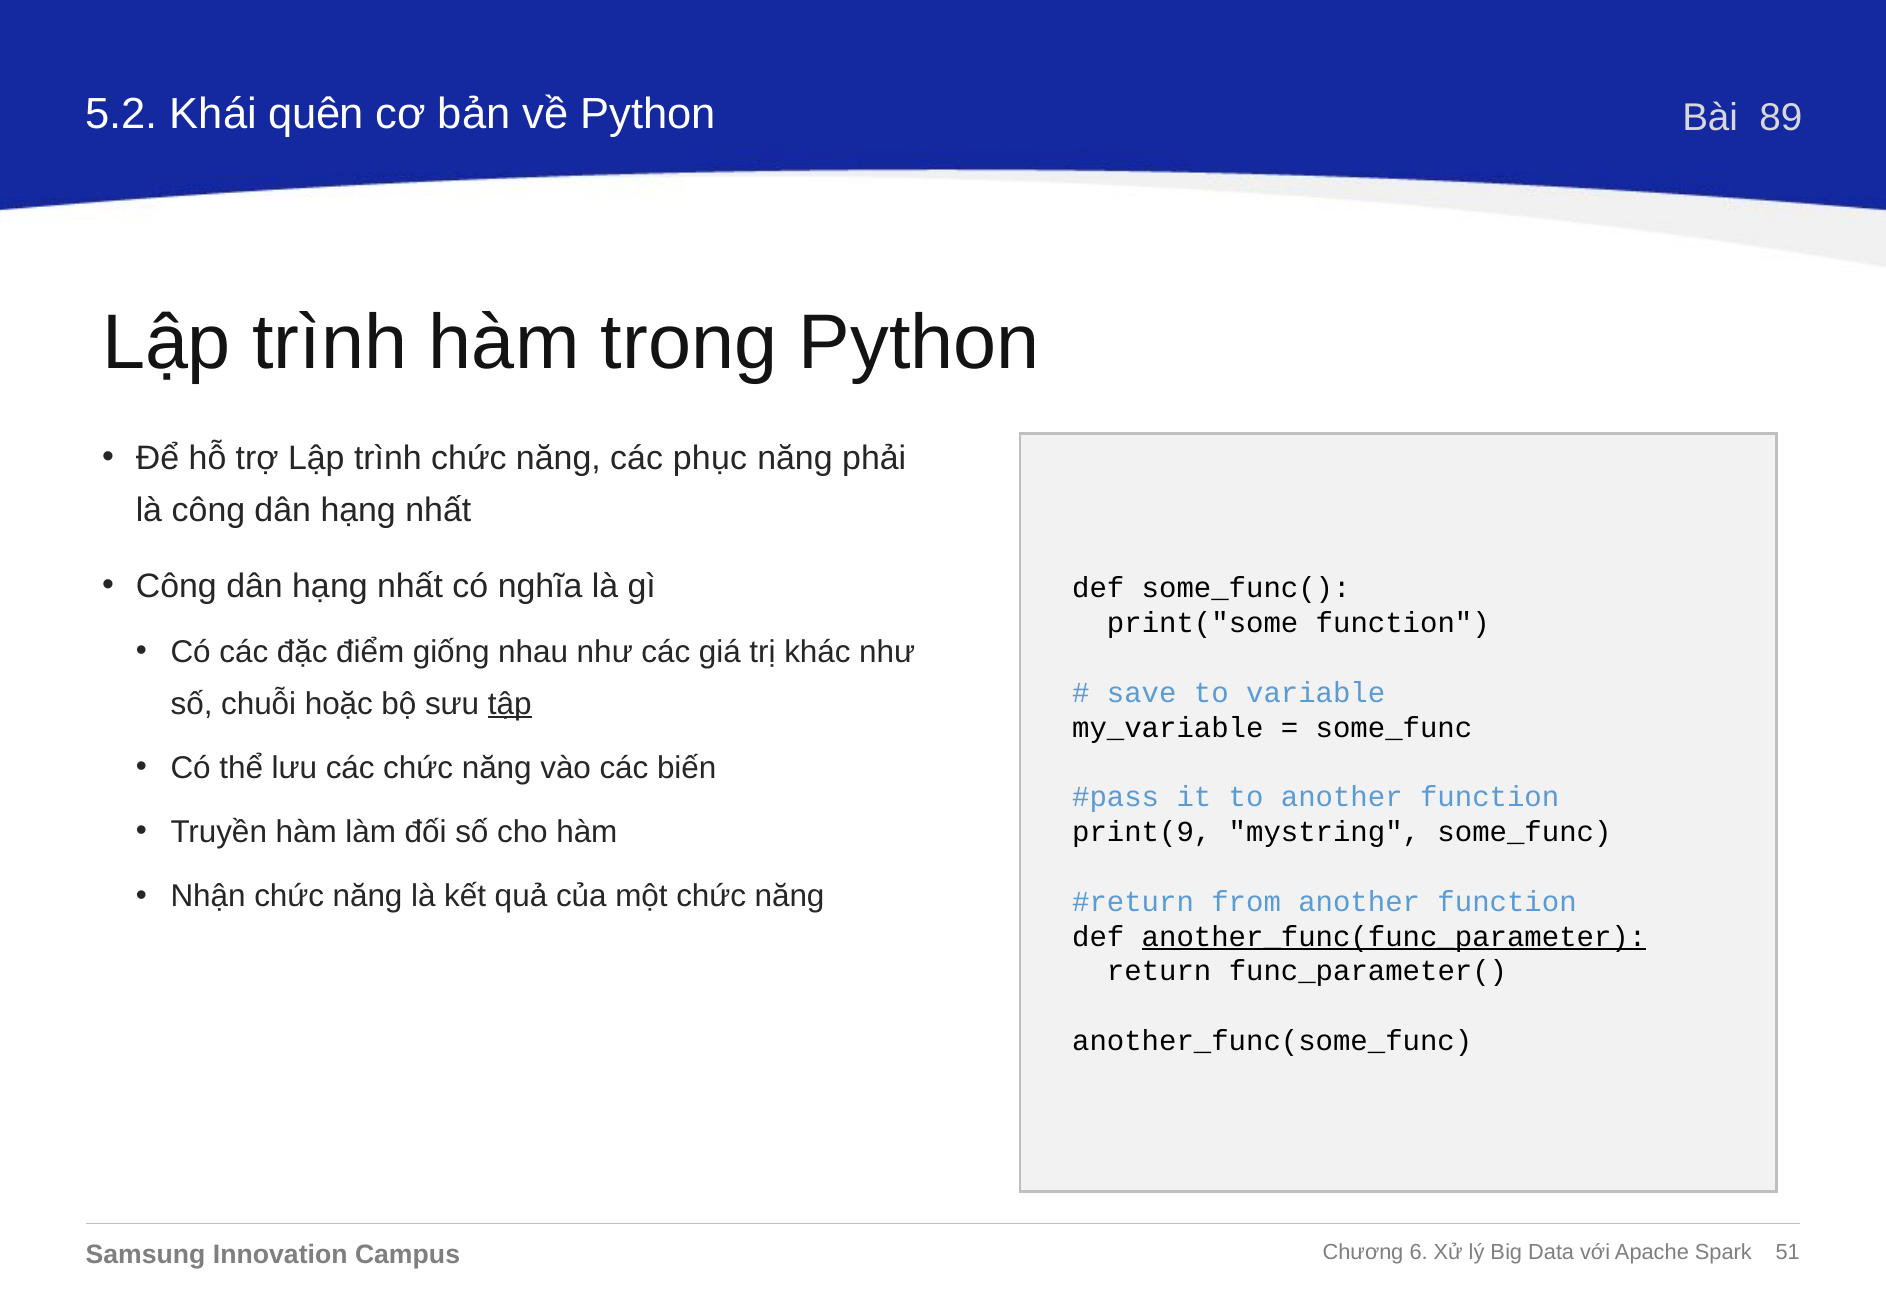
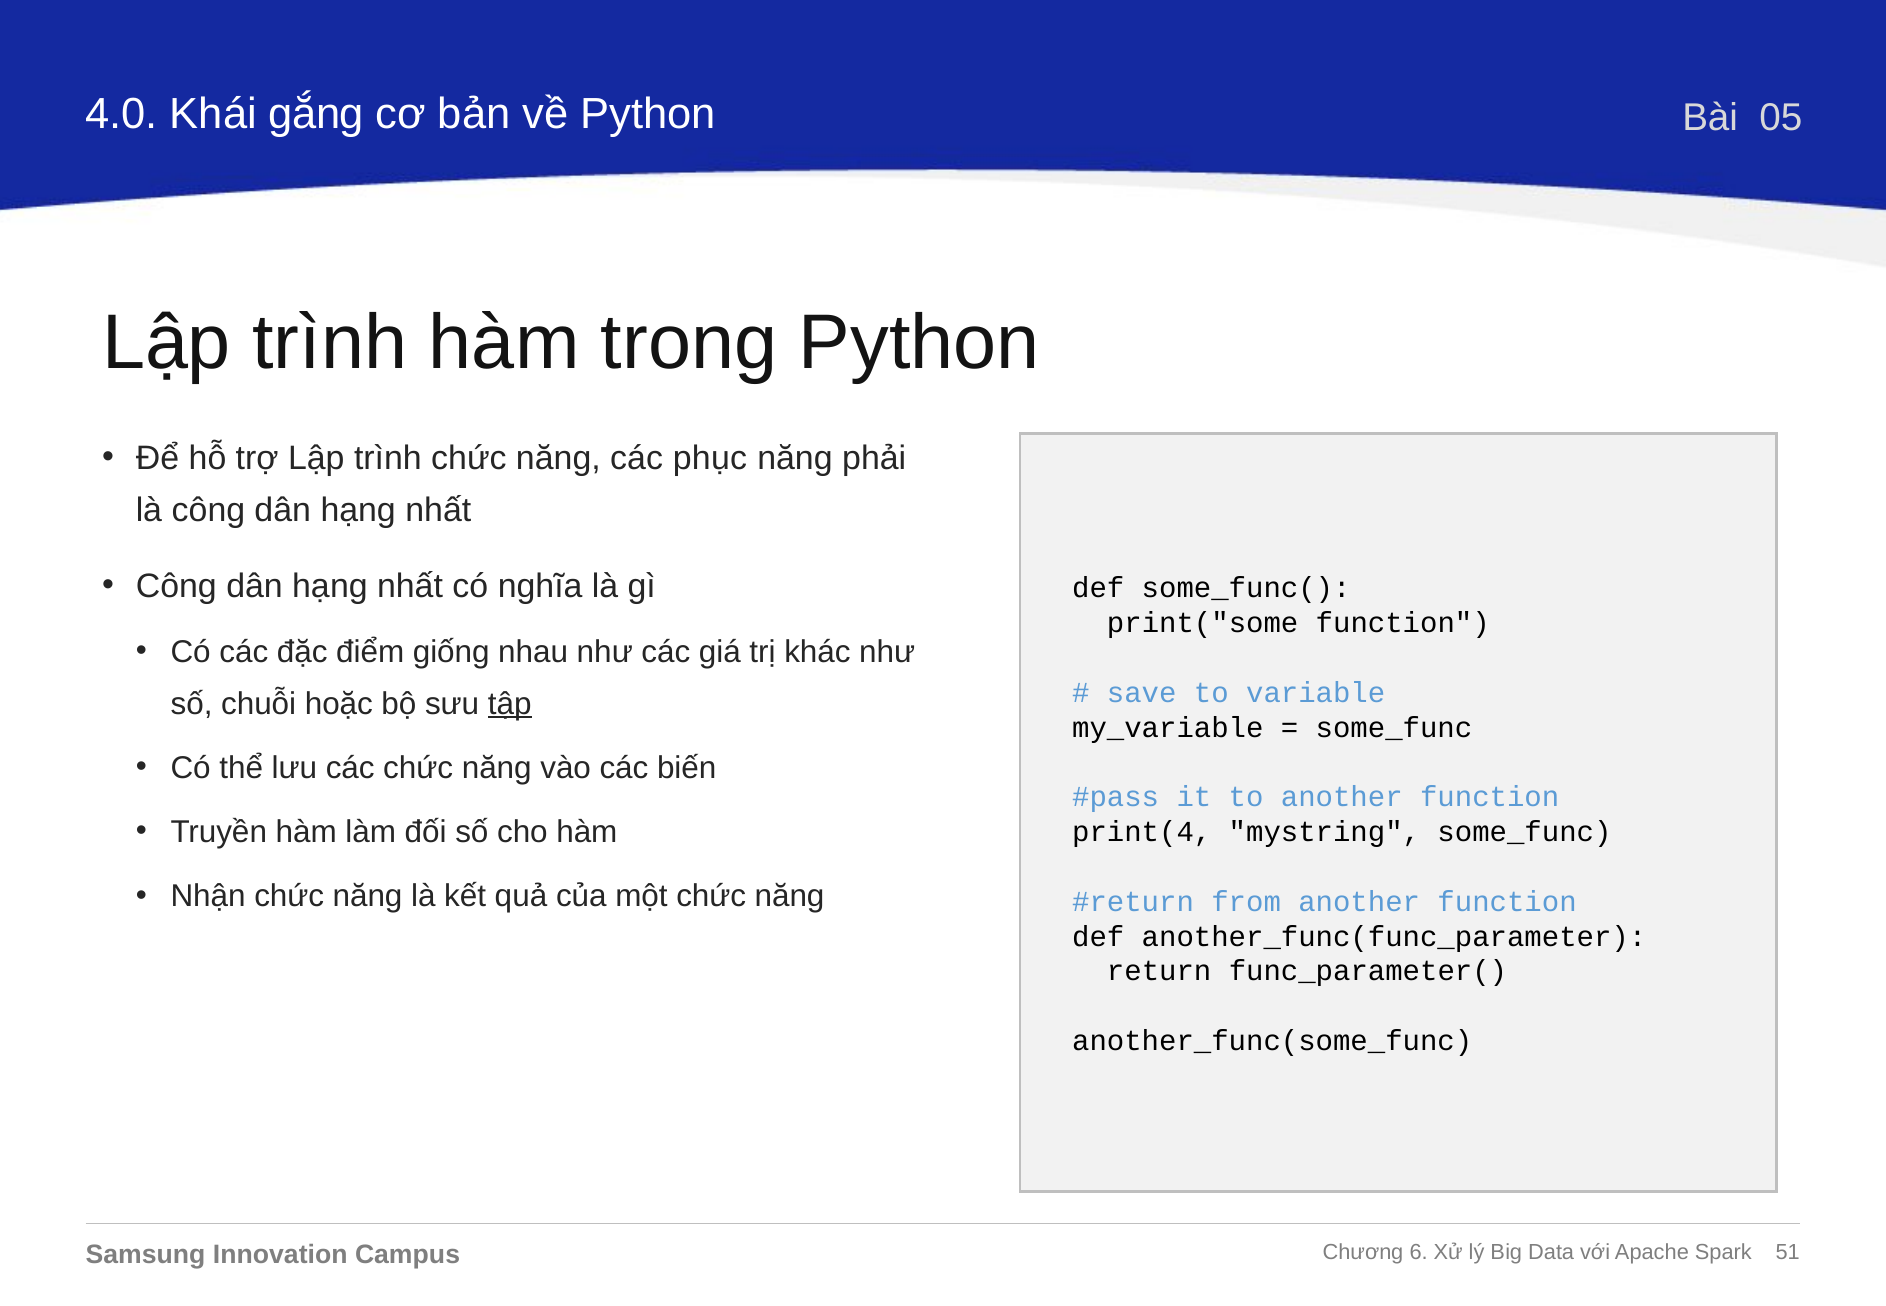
5.2: 5.2 -> 4.0 (122, 114)
quên: quên -> gắng (316, 114)
89: 89 -> 05 (1781, 118)
print(9: print(9 -> print(4 (1142, 832)
another_func(func_parameter underline: present -> none (1394, 936)
